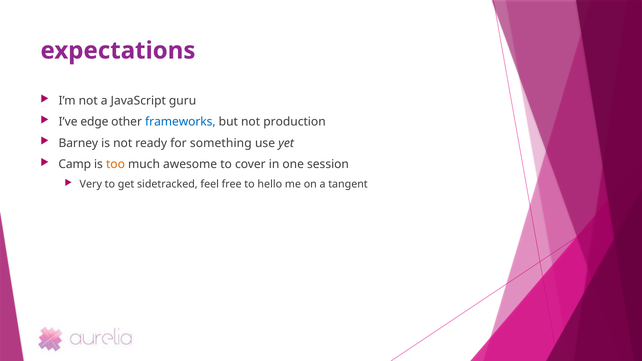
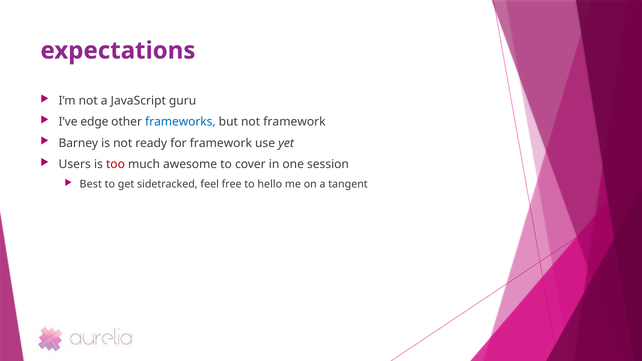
not production: production -> framework (294, 122)
for something: something -> framework (221, 143)
Camp: Camp -> Users (75, 164)
too colour: orange -> red (115, 164)
Very: Very -> Best (91, 184)
